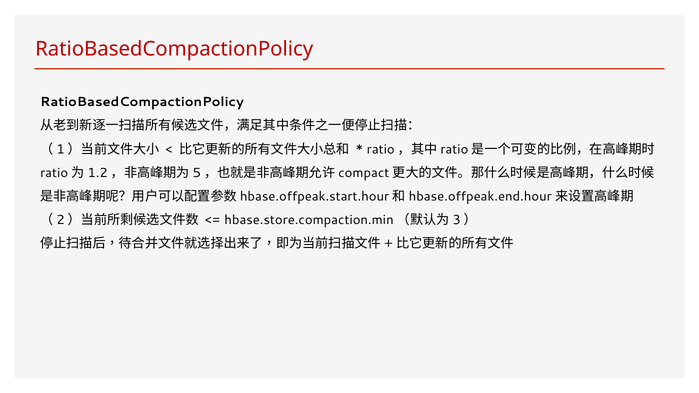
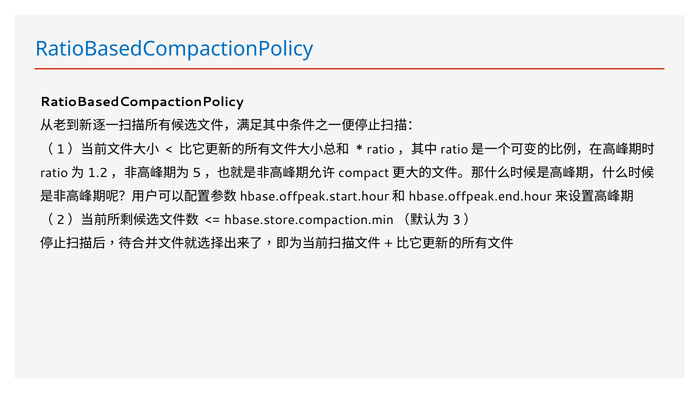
RatioBasedCompactionPolicy colour: red -> blue (174, 49)
